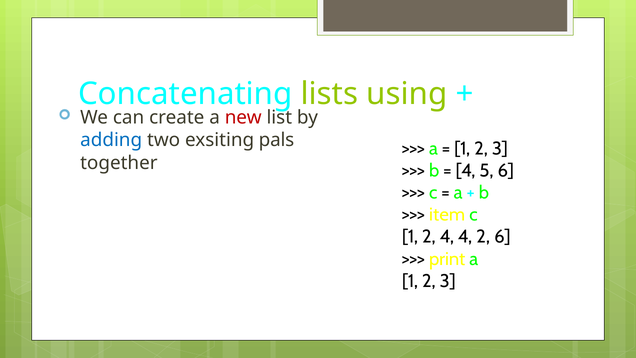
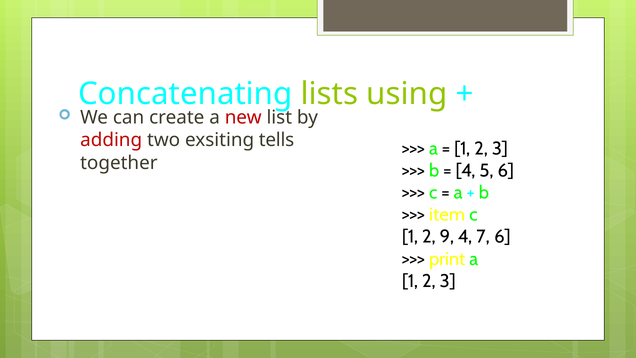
adding colour: blue -> red (111, 140)
pals: pals -> tells (277, 140)
2 4: 4 -> 9 (447, 237)
4 2: 2 -> 7 (483, 237)
